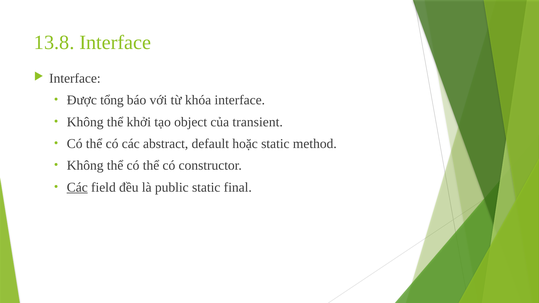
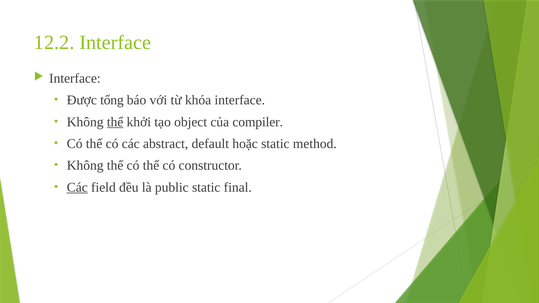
13.8: 13.8 -> 12.2 (54, 43)
thể underline: none -> present (115, 122)
transient: transient -> compiler (258, 122)
